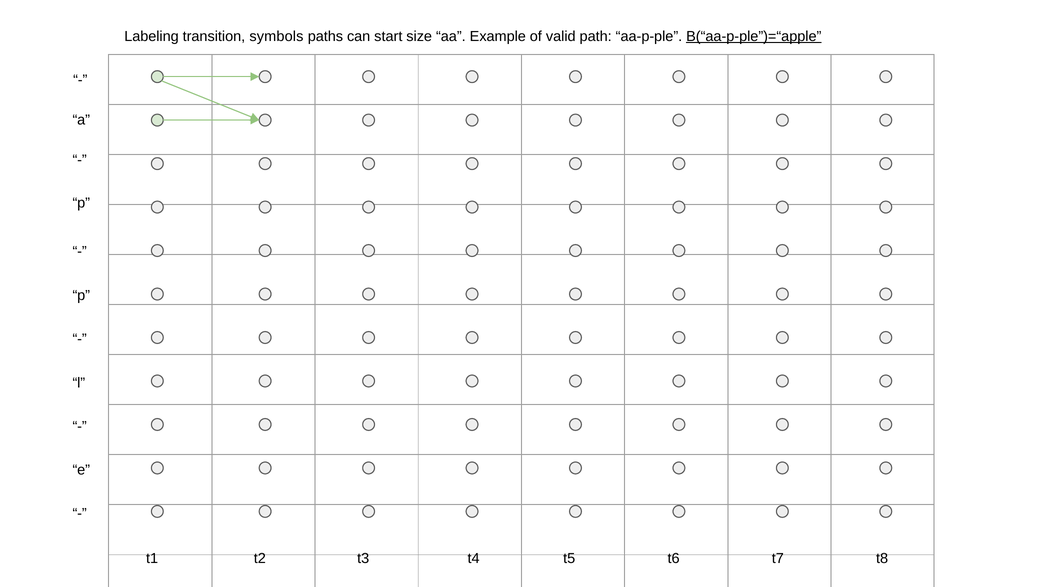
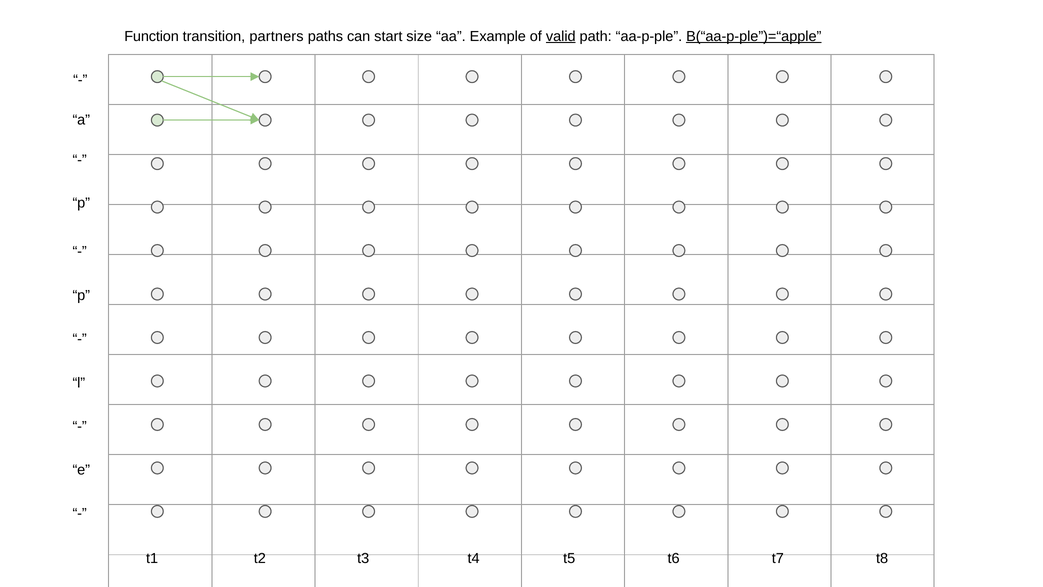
Labeling: Labeling -> Function (152, 36)
symbols: symbols -> partners (276, 36)
valid underline: none -> present (561, 36)
